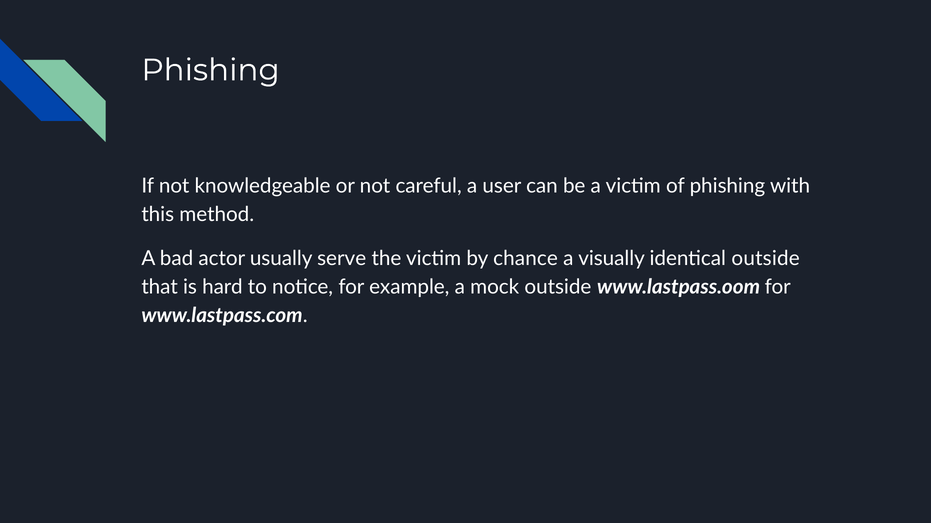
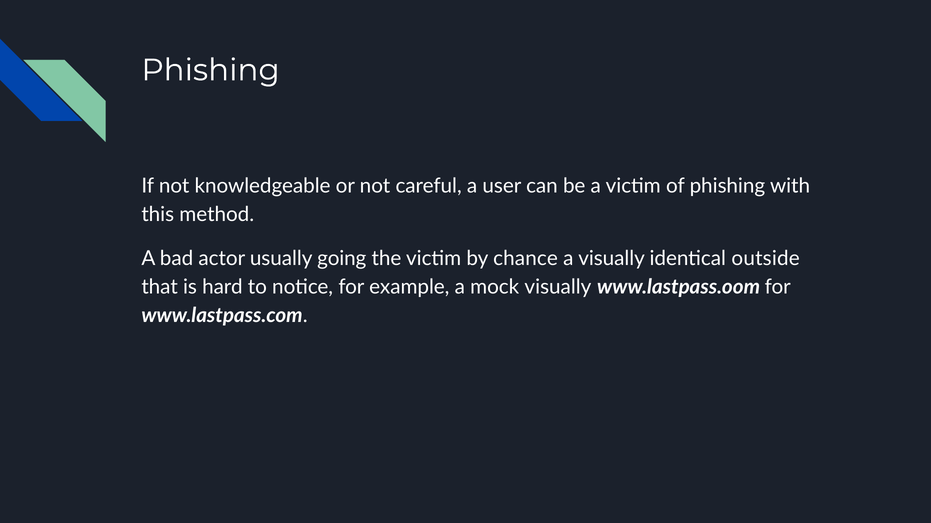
serve: serve -> going (342, 259)
mock outside: outside -> visually (558, 287)
